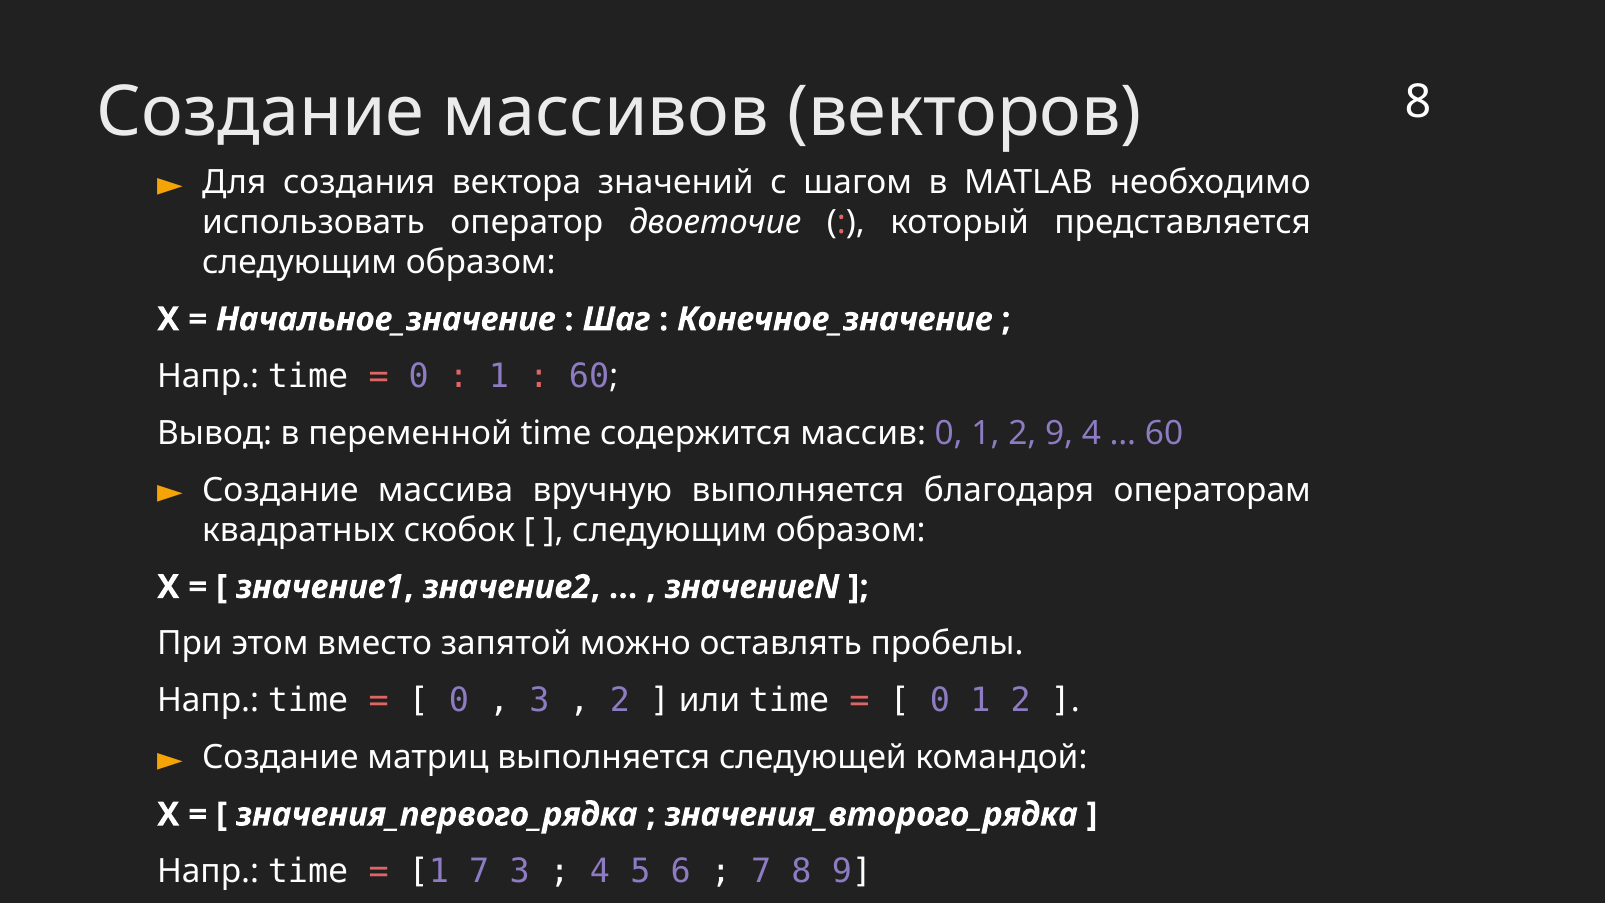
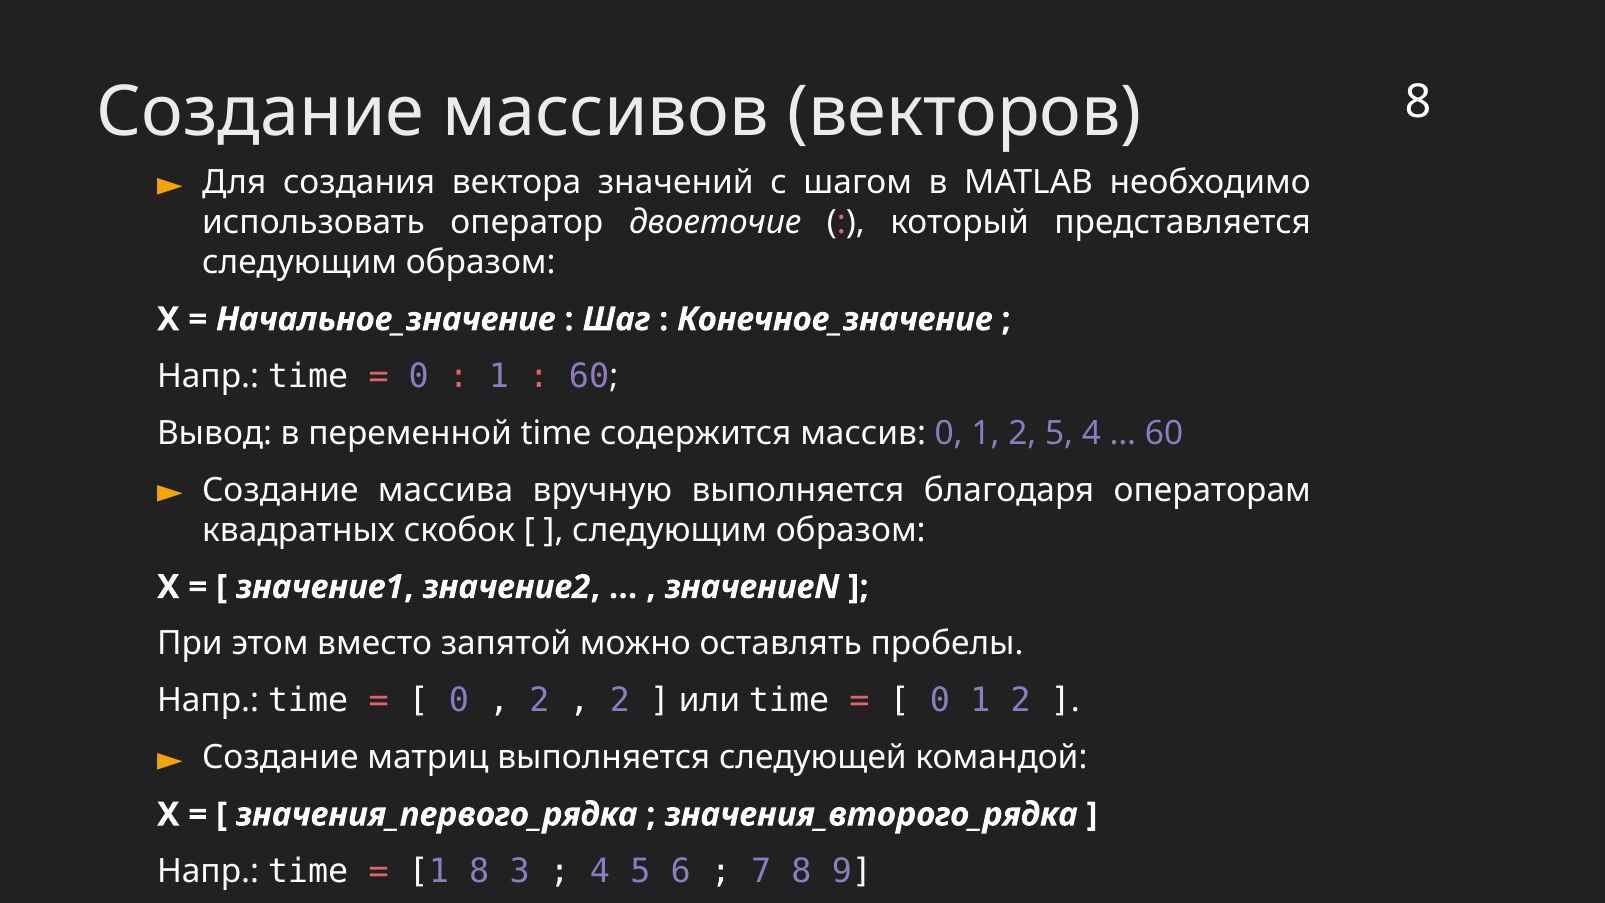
2 9: 9 -> 5 (1059, 433)
3: 3 -> 2 (539, 701)
1 7: 7 -> 8 (479, 871)
